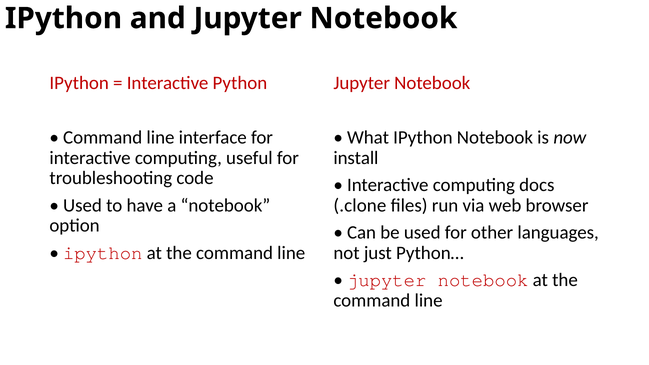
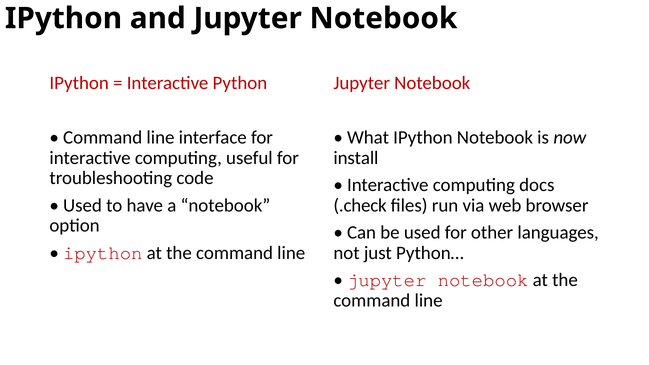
.clone: .clone -> .check (360, 205)
